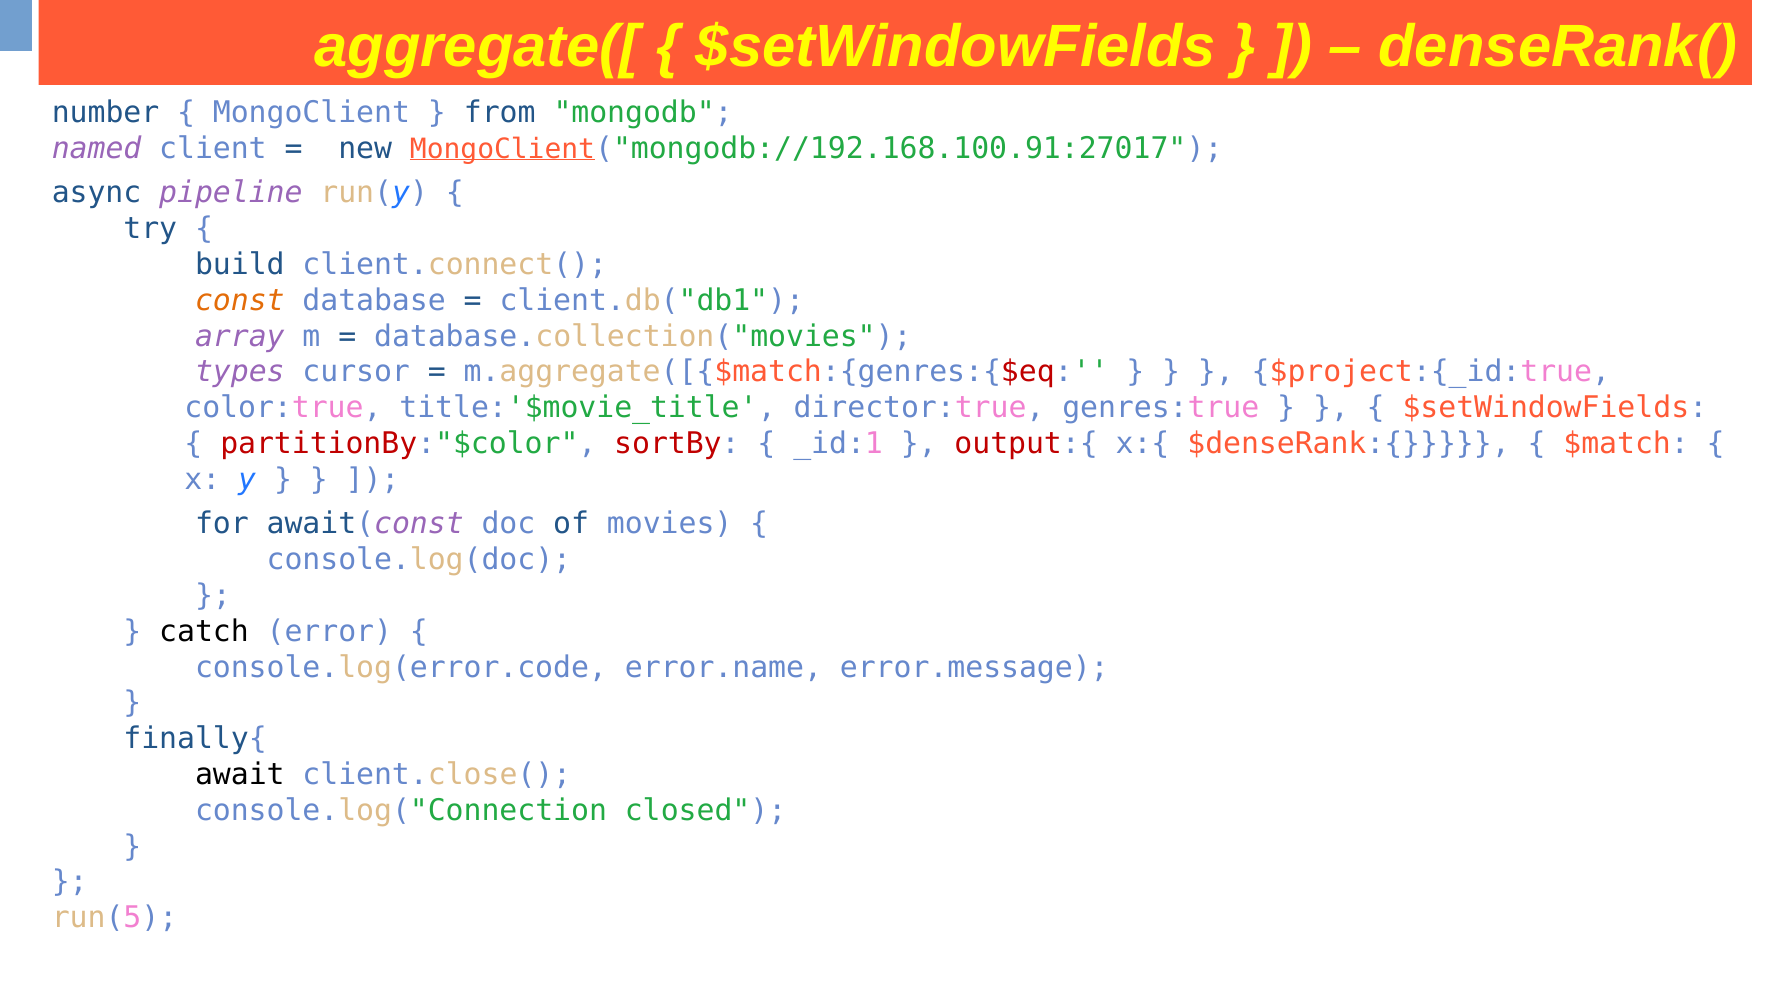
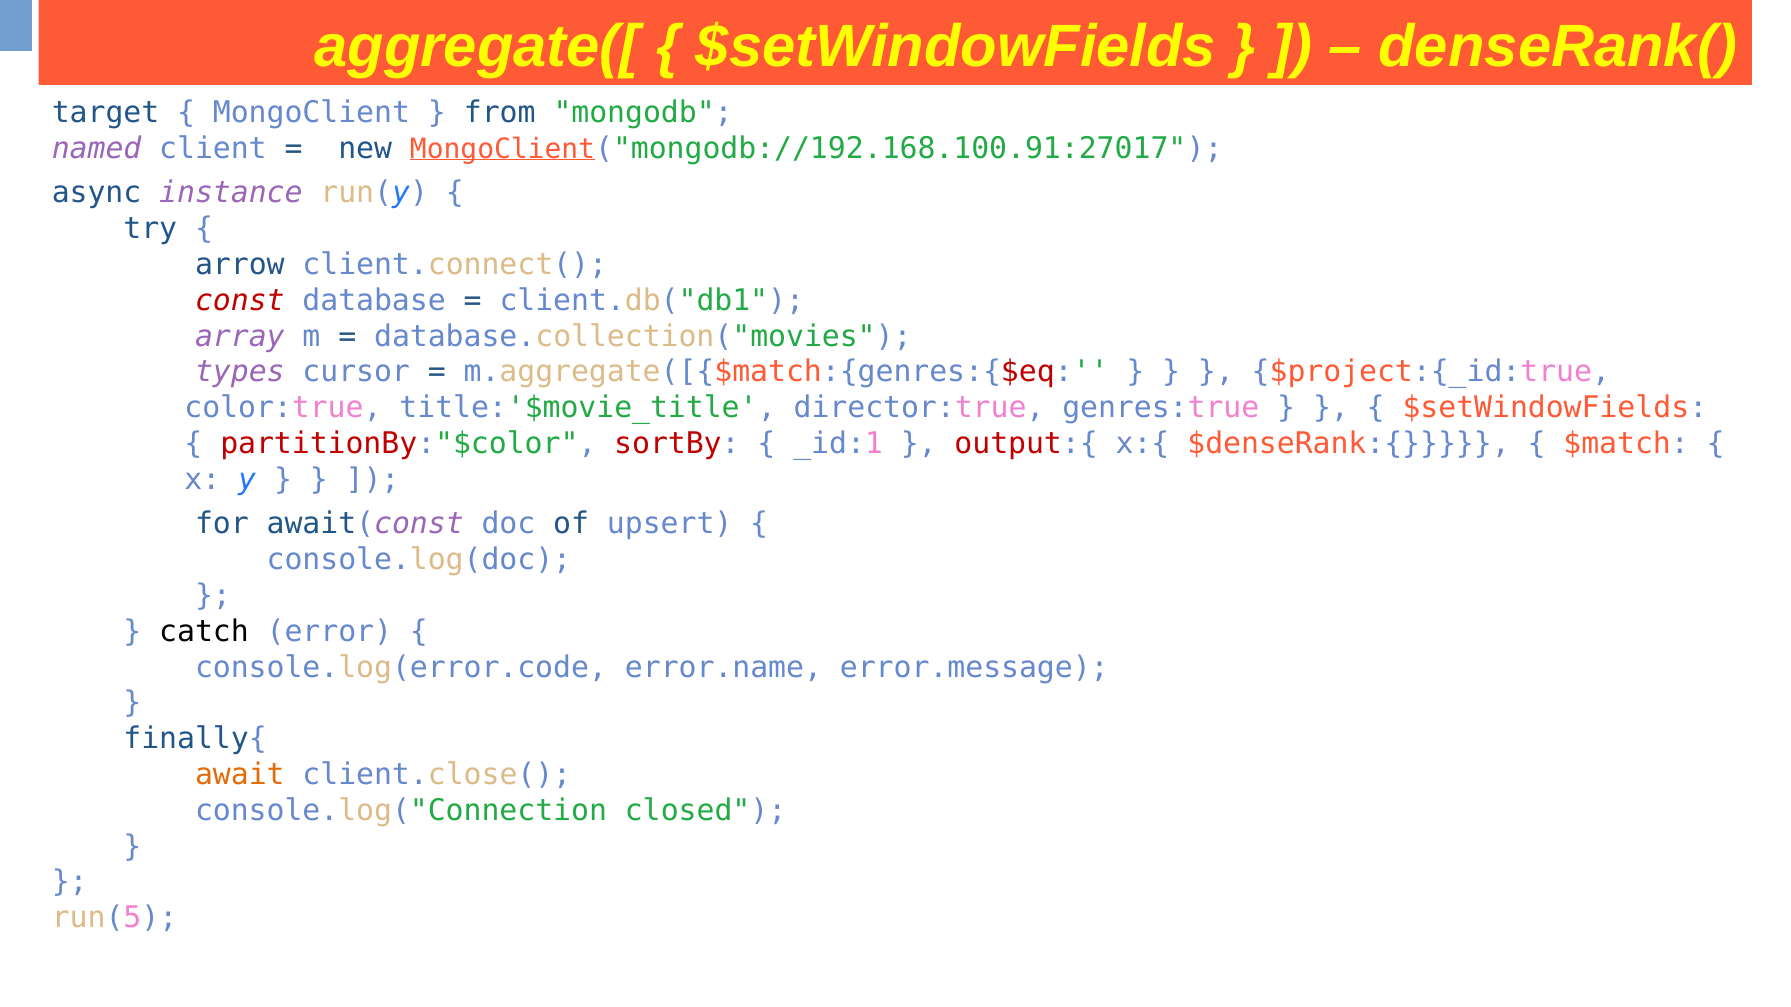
number: number -> target (106, 113)
pipeline: pipeline -> instance (231, 193)
build: build -> arrow (240, 265)
const colour: orange -> red (240, 301)
of movies: movies -> upsert (670, 524)
await colour: black -> orange (240, 775)
